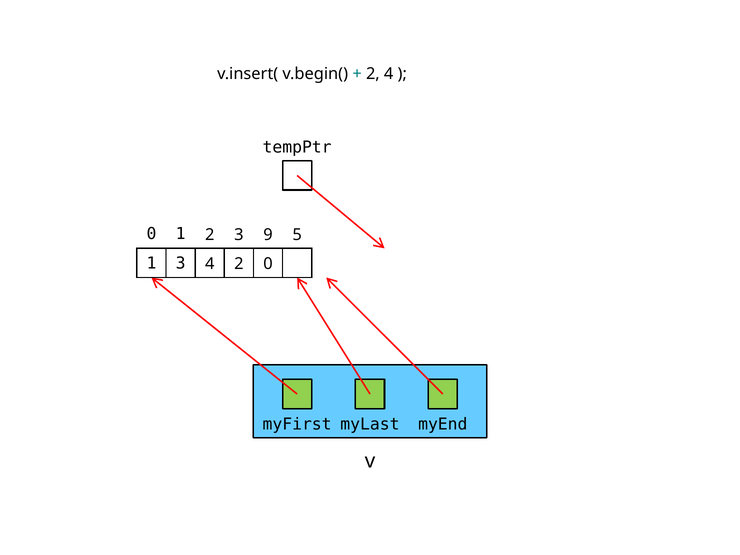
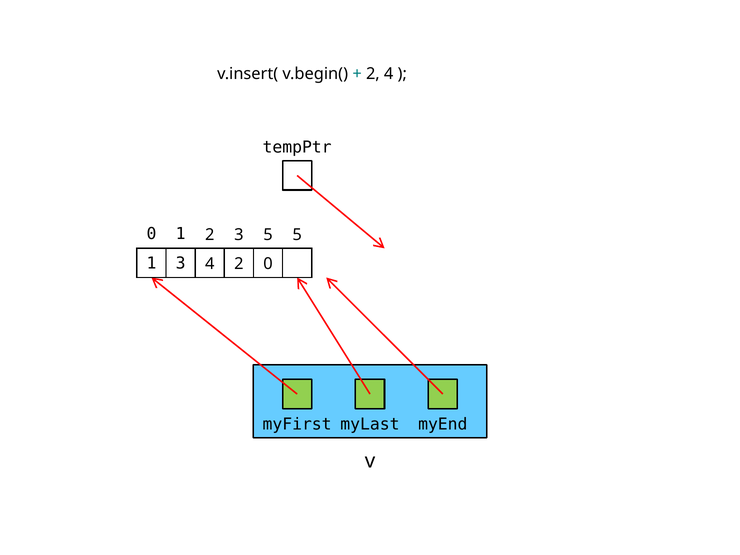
3 9: 9 -> 5 (268, 235)
